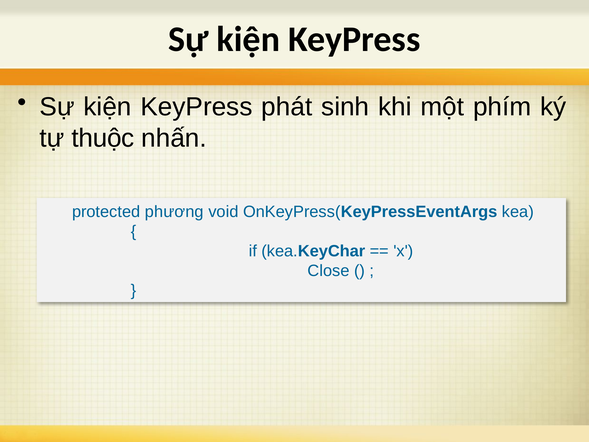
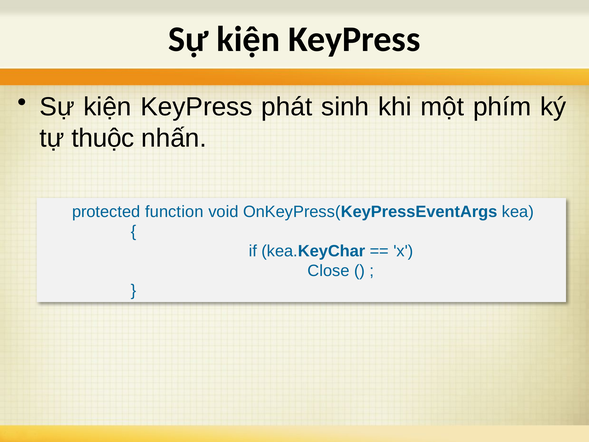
phương: phương -> function (174, 212)
